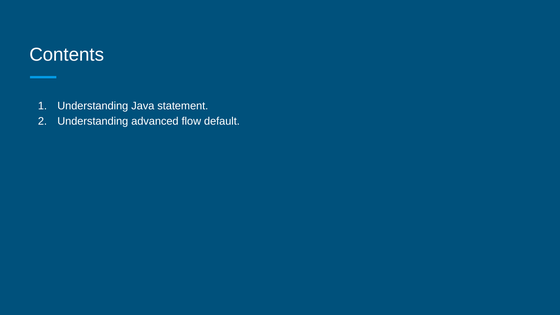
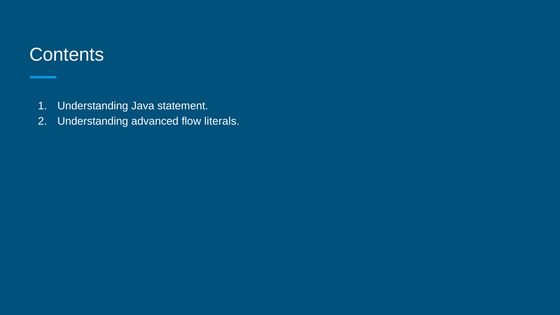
default: default -> literals (222, 121)
